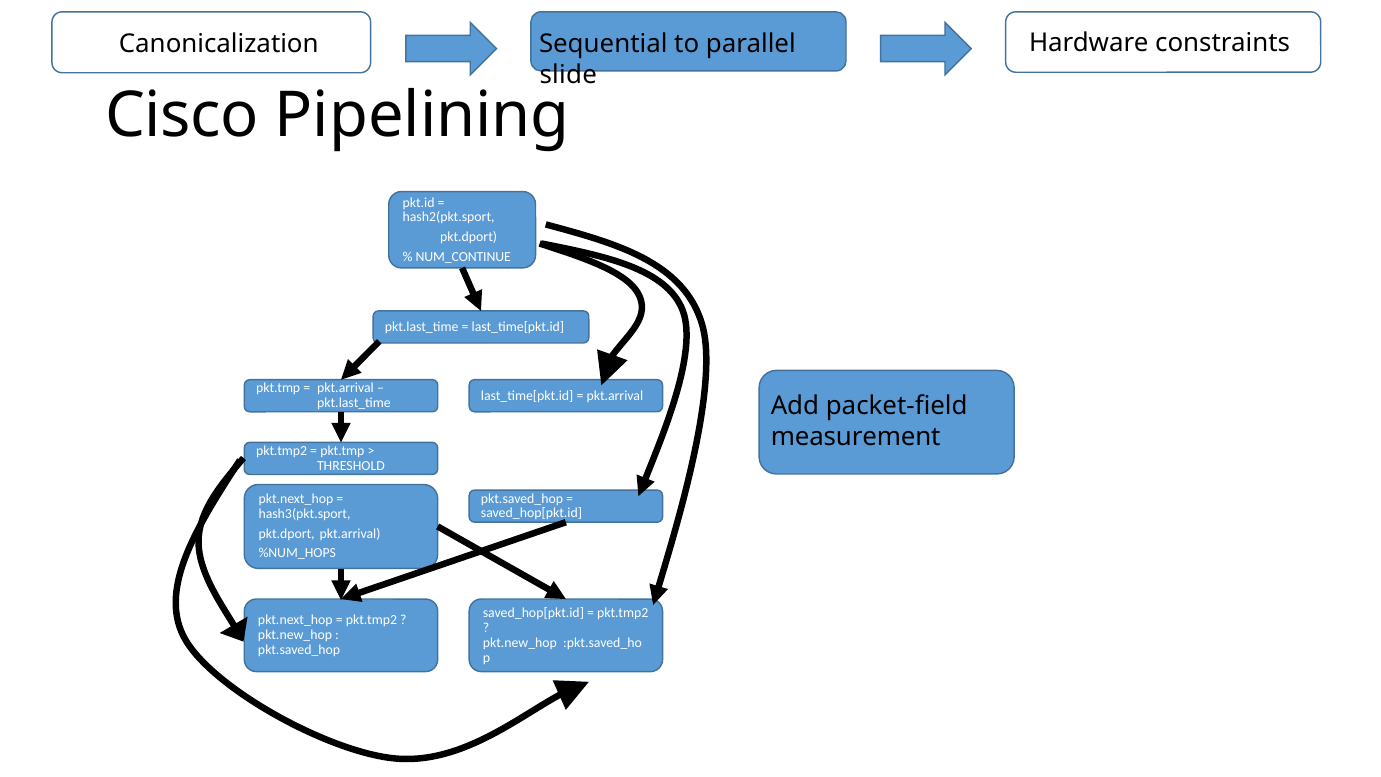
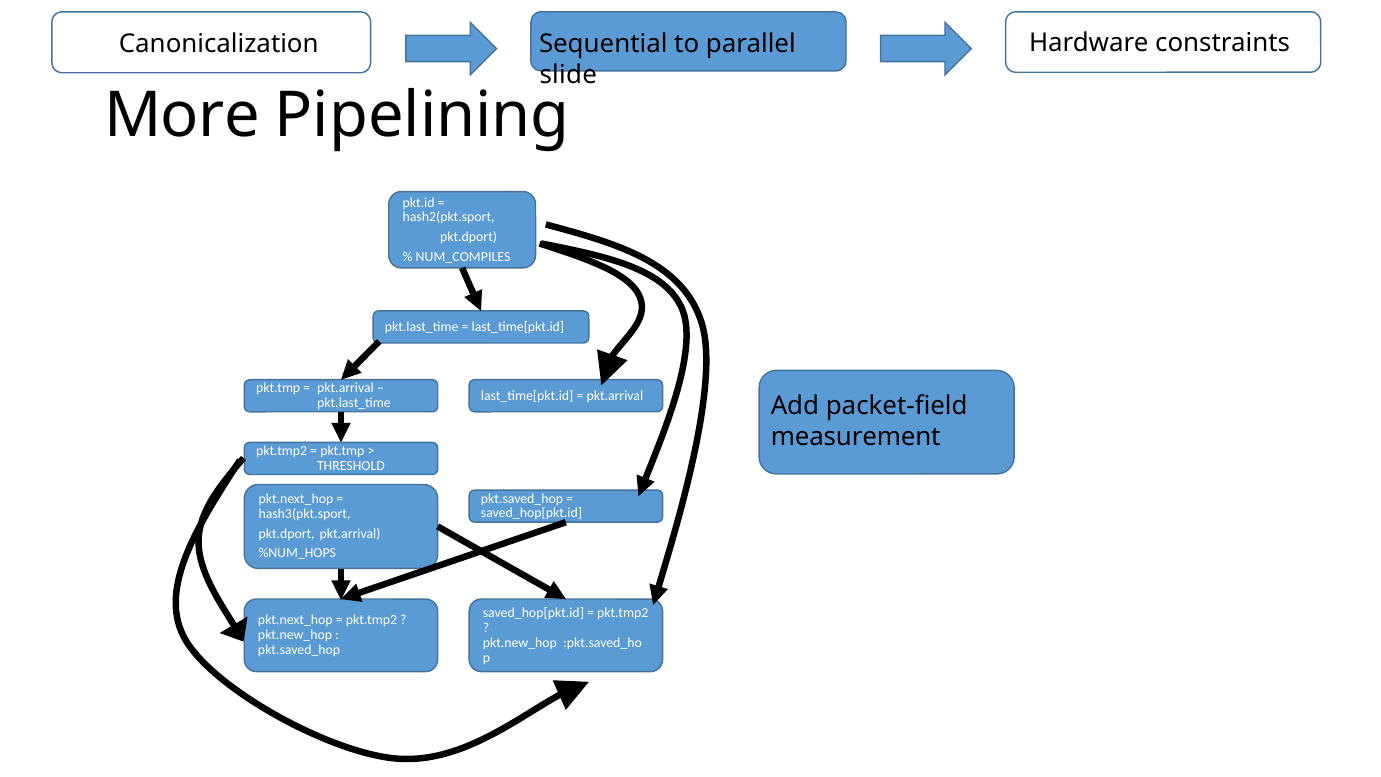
Cisco: Cisco -> More (182, 116)
NUM_CONTINUE: NUM_CONTINUE -> NUM_COMPILES (463, 257)
